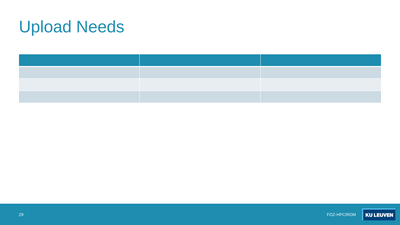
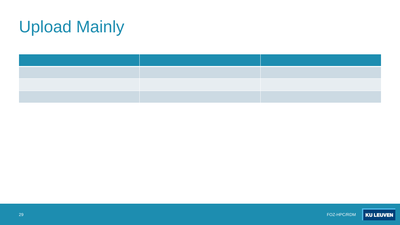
Needs: Needs -> Mainly (100, 27)
